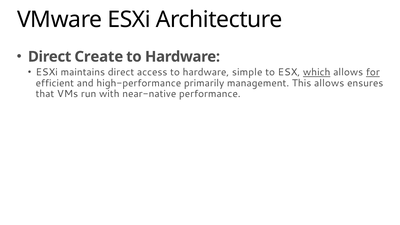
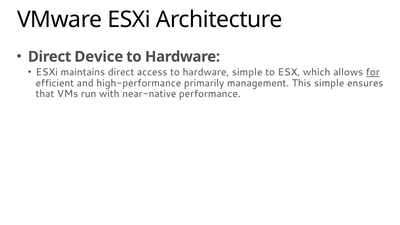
Create: Create -> Device (99, 57)
which underline: present -> none (317, 72)
This allows: allows -> simple (329, 83)
